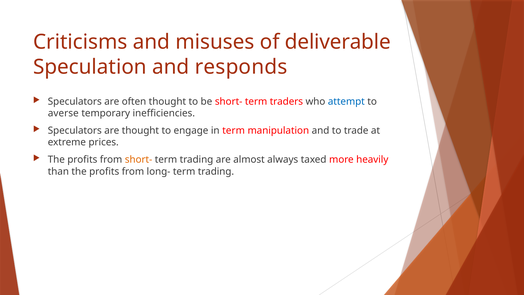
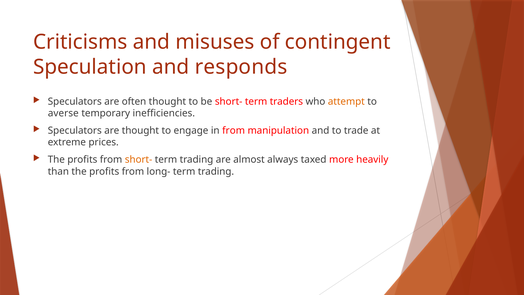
deliverable: deliverable -> contingent (338, 42)
attempt colour: blue -> orange (346, 101)
in term: term -> from (234, 130)
